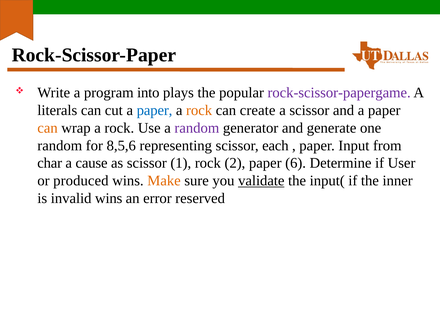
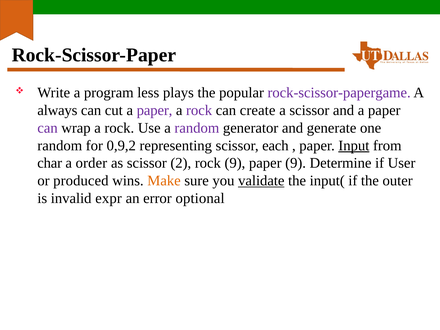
into: into -> less (148, 93)
literals: literals -> always (57, 110)
paper colour: blue -> purple (155, 110)
rock colour: orange -> purple (199, 110)
can colour: orange -> purple (48, 128)
8,5,6: 8,5,6 -> 0,9,2 (121, 146)
Input underline: none -> present (354, 146)
cause: cause -> order (91, 163)
1: 1 -> 2 (181, 163)
rock 2: 2 -> 9 (235, 163)
paper 6: 6 -> 9 (296, 163)
inner: inner -> outer (398, 181)
invalid wins: wins -> expr (109, 198)
reserved: reserved -> optional (200, 198)
